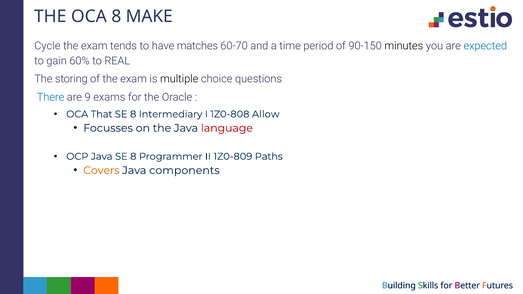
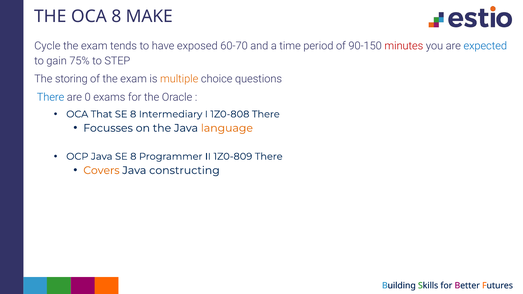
matches: matches -> exposed (197, 46)
minutes colour: black -> red (404, 46)
60%: 60% -> 75% (79, 61)
REAL: REAL -> STEP (117, 61)
multiple colour: black -> orange (179, 79)
9: 9 -> 0 (88, 97)
1Z0-808 Allow: Allow -> There (266, 114)
language colour: red -> orange (227, 128)
1Z0-809 Paths: Paths -> There (269, 157)
components: components -> constructing (184, 170)
